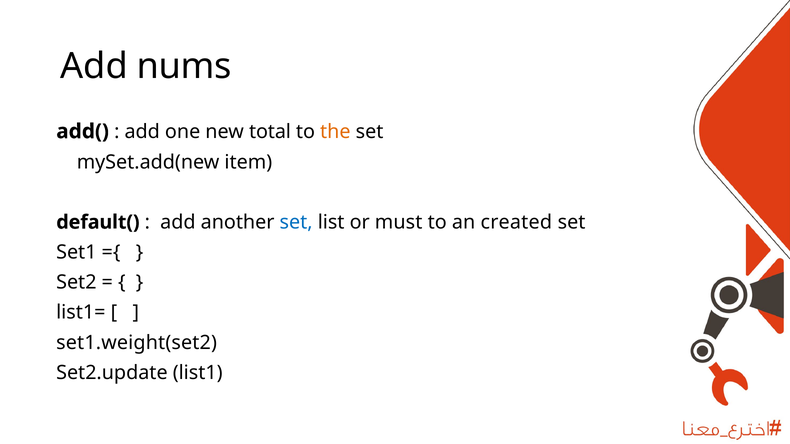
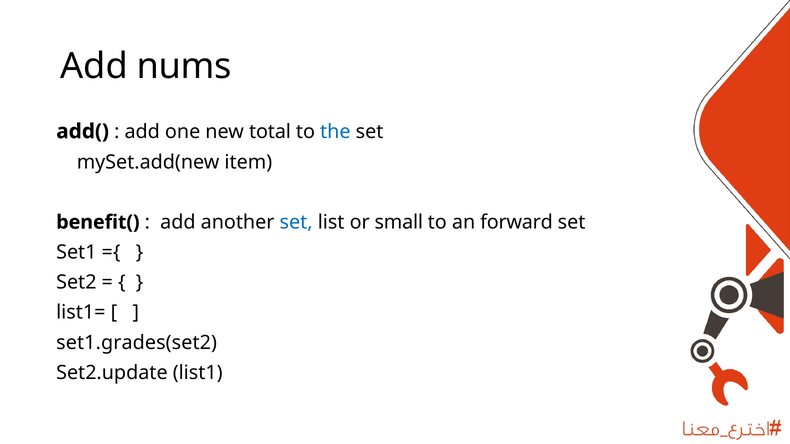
the colour: orange -> blue (335, 132)
default(: default( -> benefit( (98, 222)
must: must -> small (399, 222)
created: created -> forward (517, 222)
set1.weight(set2: set1.weight(set2 -> set1.grades(set2 (137, 343)
